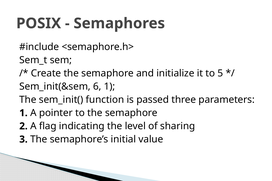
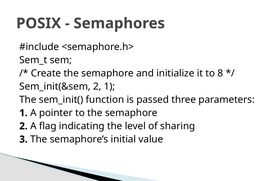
5: 5 -> 8 (220, 73)
Sem_init(&sem 6: 6 -> 2 (97, 87)
